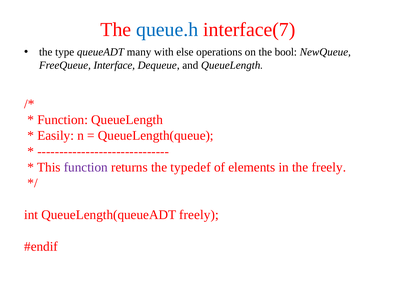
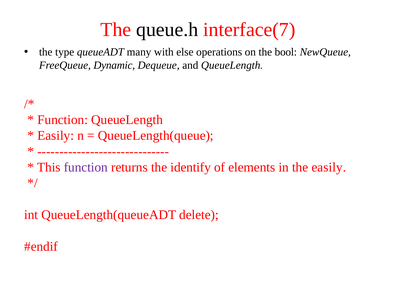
queue.h colour: blue -> black (167, 30)
Interface: Interface -> Dynamic (114, 65)
typedef: typedef -> identify (191, 167)
the freely: freely -> easily (329, 167)
QueueLength(queueADT freely: freely -> delete (199, 215)
